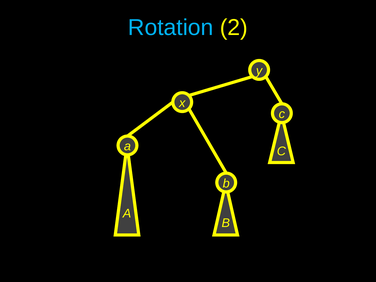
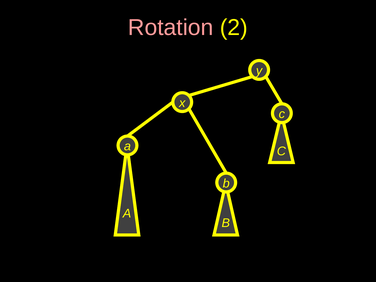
Rotation colour: light blue -> pink (171, 28)
